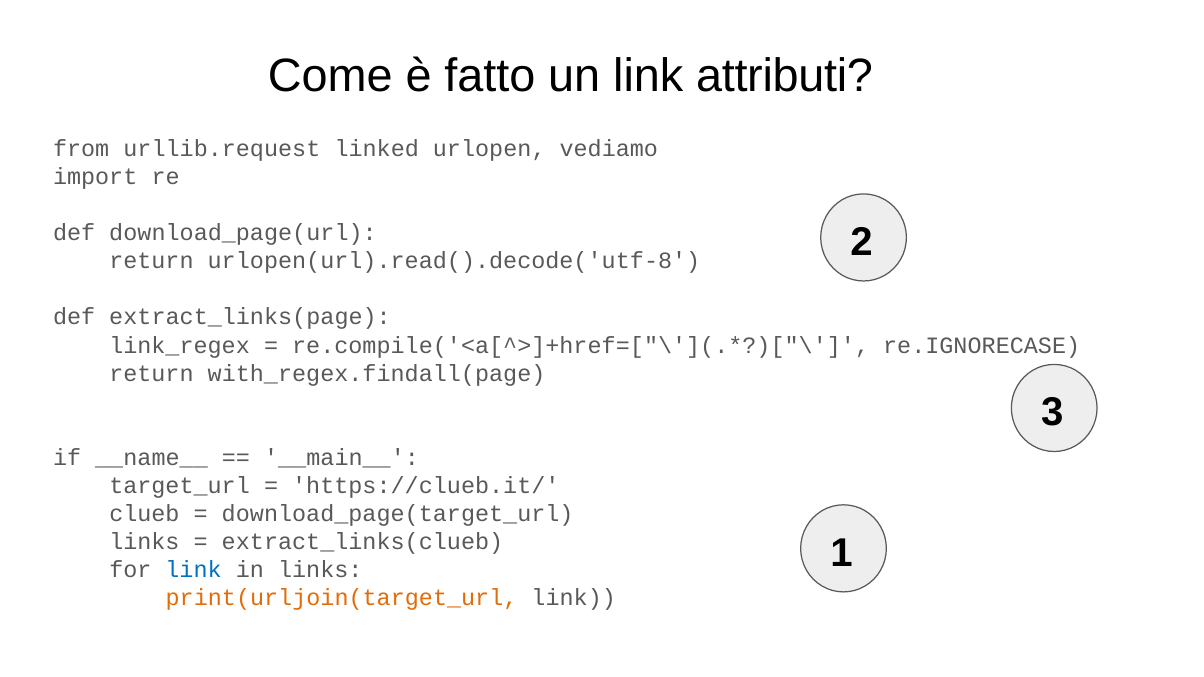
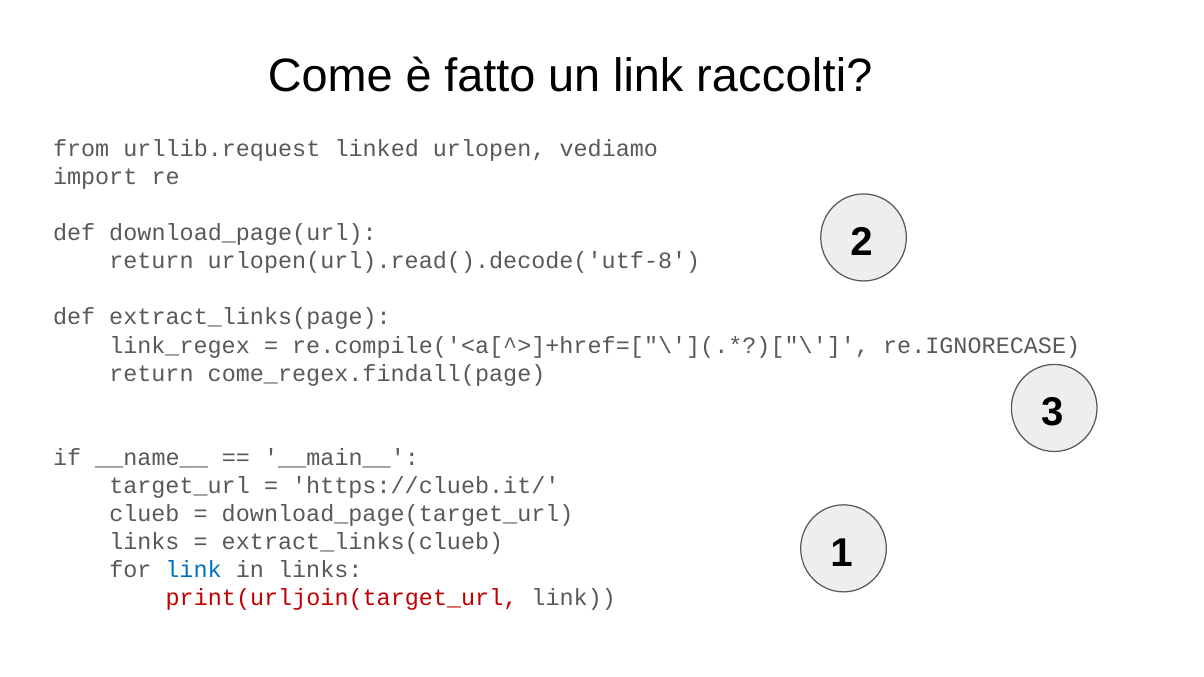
attributi: attributi -> raccolti (784, 76)
with_regex.findall(page: with_regex.findall(page -> come_regex.findall(page (377, 374)
print(urljoin(target_url colour: orange -> red (342, 598)
